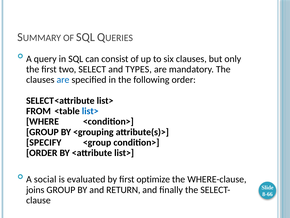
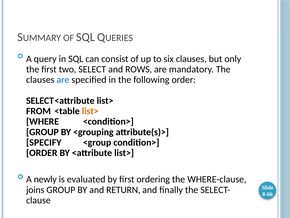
TYPES: TYPES -> ROWS (139, 69)
list> colour: blue -> orange (90, 111)
social: social -> newly (45, 179)
optimize: optimize -> ordering (153, 179)
